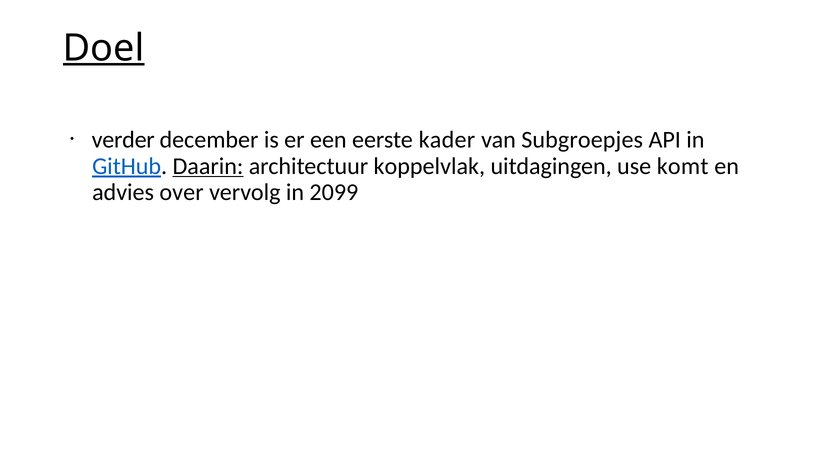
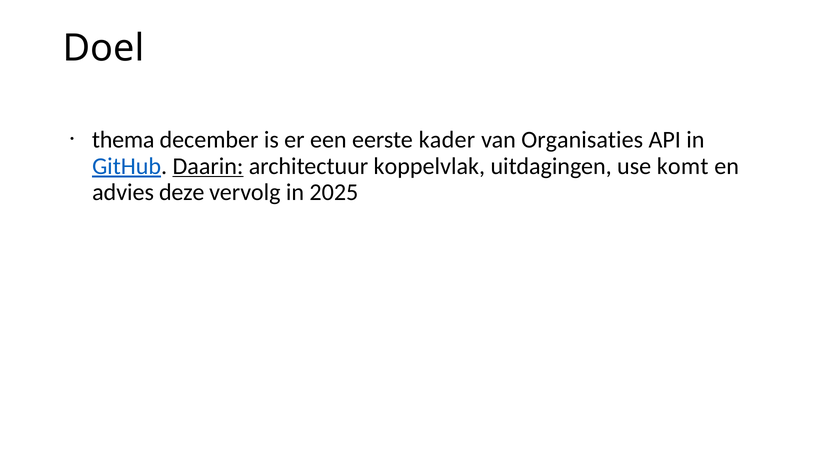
Doel underline: present -> none (104, 48)
verder: verder -> thema (123, 140)
Subgroepjes: Subgroepjes -> Organisaties (582, 140)
over: over -> deze (182, 192)
2099: 2099 -> 2025 (334, 192)
